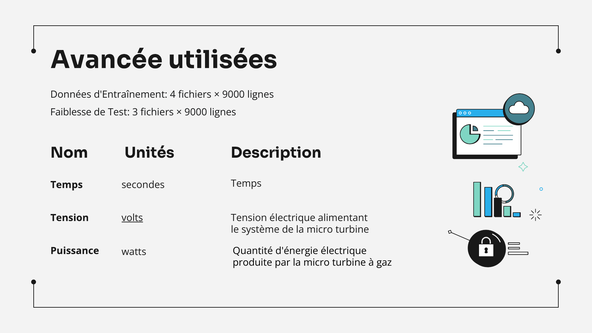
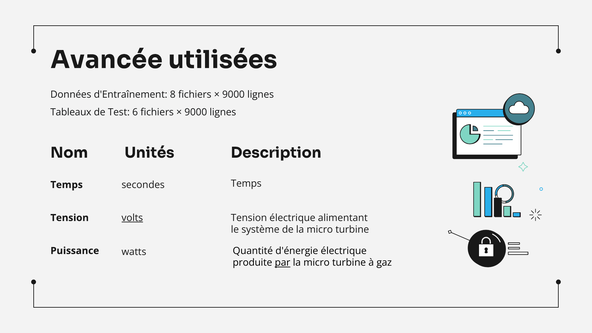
4: 4 -> 8 (173, 94)
Faiblesse: Faiblesse -> Tableaux (71, 112)
3: 3 -> 6 (135, 112)
par underline: none -> present (283, 263)
